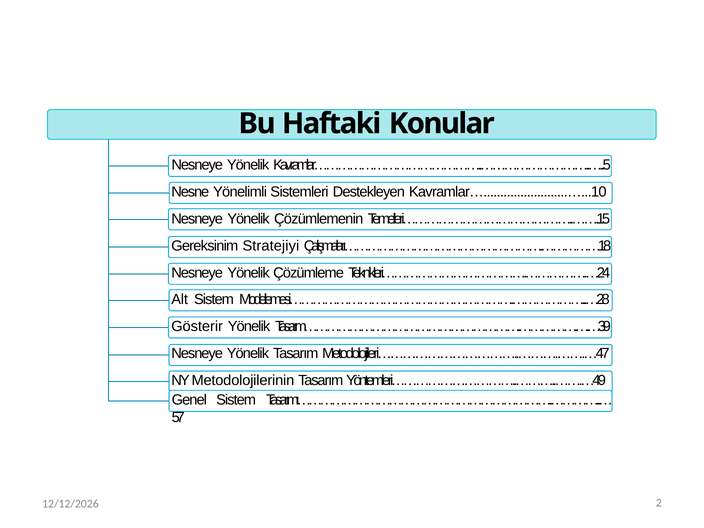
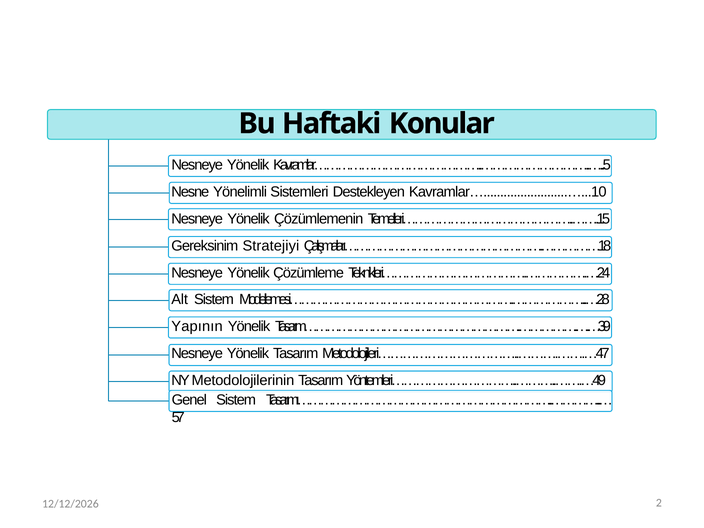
Gösterir: Gösterir -> Yapının (197, 327)
